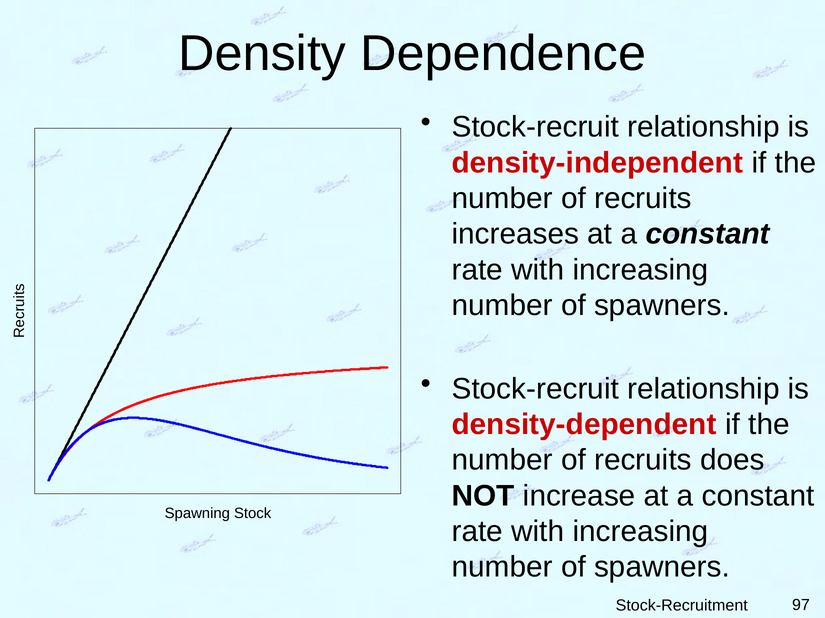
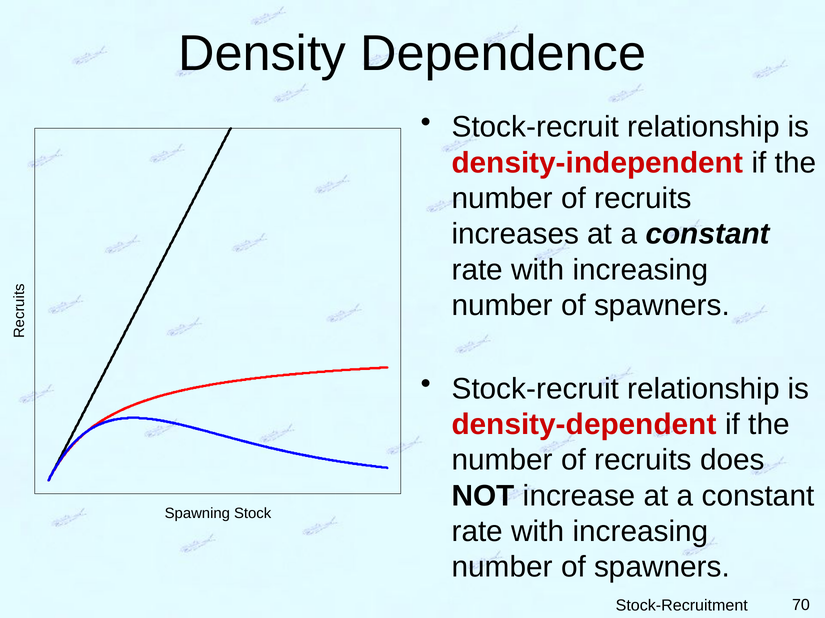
97: 97 -> 70 (801, 606)
